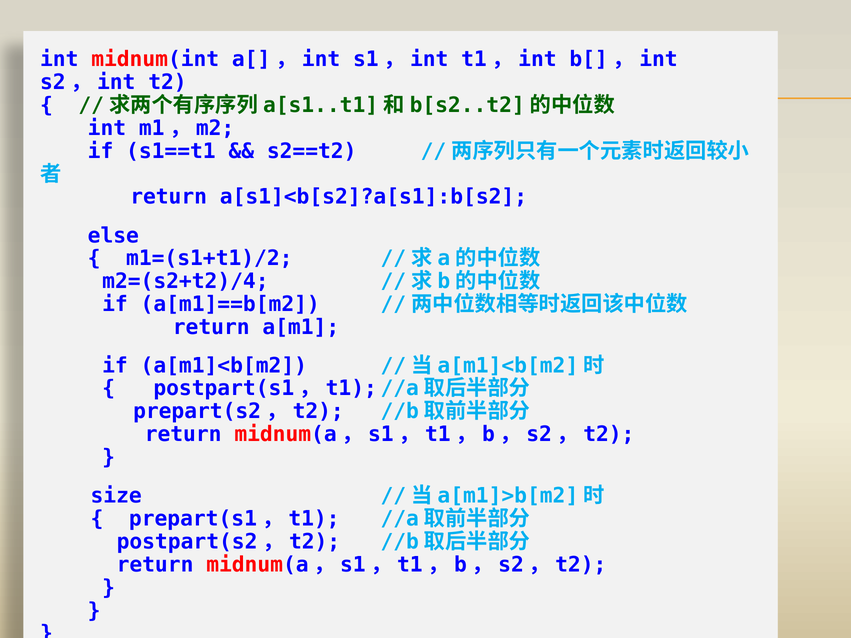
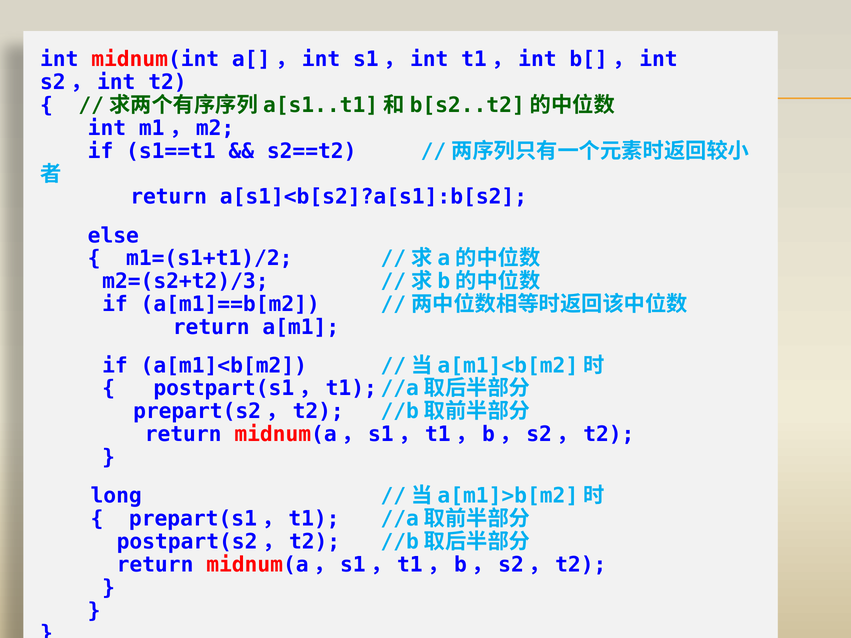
m2=(s2+t2)/4: m2=(s2+t2)/4 -> m2=(s2+t2)/3 (185, 281)
size: size -> long (116, 496)
